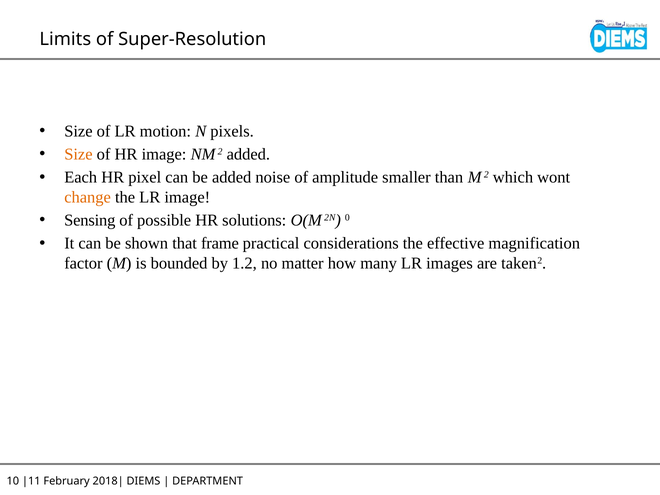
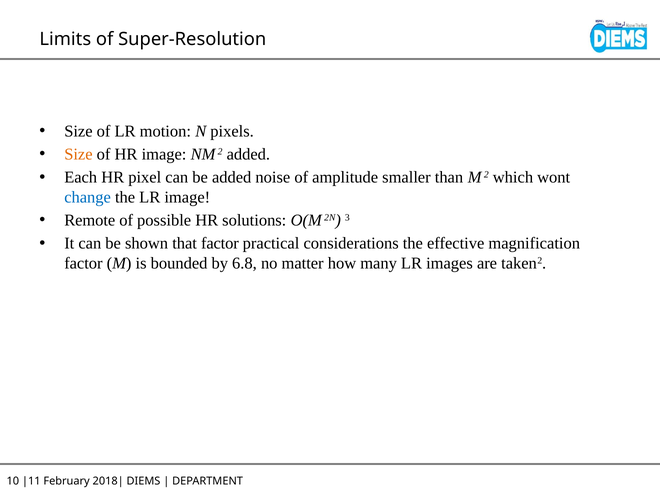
change colour: orange -> blue (88, 197)
Sensing: Sensing -> Remote (90, 220)
0: 0 -> 3 (347, 218)
that frame: frame -> factor (220, 243)
1.2: 1.2 -> 6.8 (244, 263)
